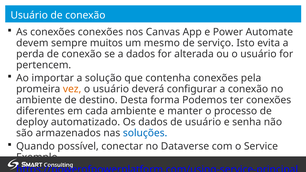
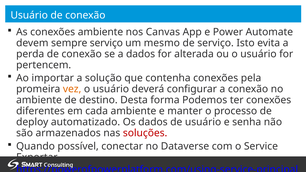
conexões conexões: conexões -> ambiente (100, 32)
sempre muitos: muitos -> serviço (106, 43)
soluções colour: blue -> red (145, 133)
Exemplo: Exemplo -> Exportar (38, 157)
